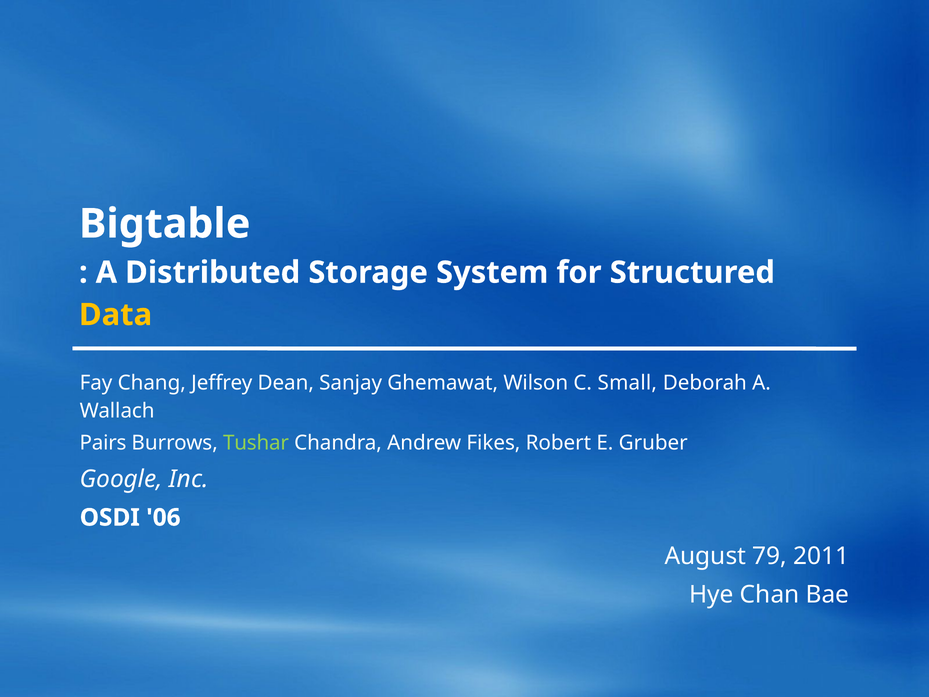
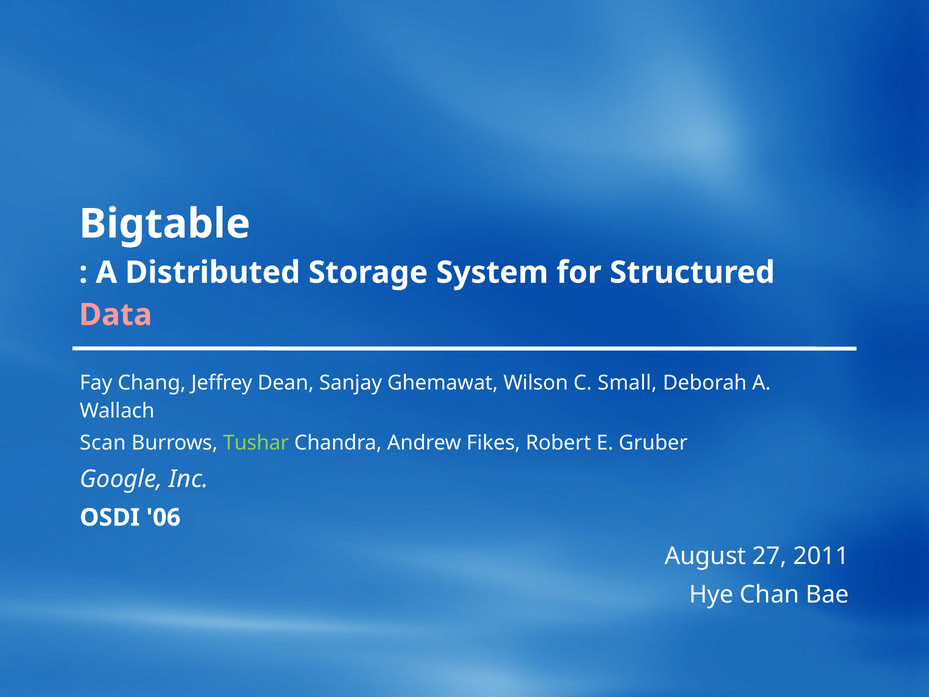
Data colour: yellow -> pink (116, 315)
Pairs: Pairs -> Scan (103, 443)
79: 79 -> 27 (770, 556)
